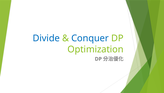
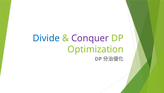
Conquer colour: blue -> purple (90, 38)
